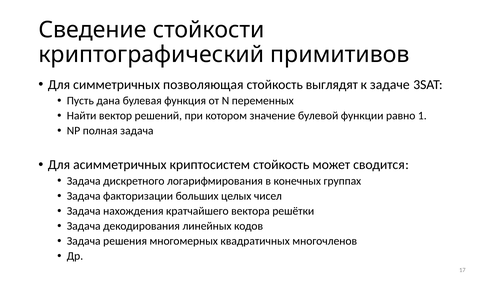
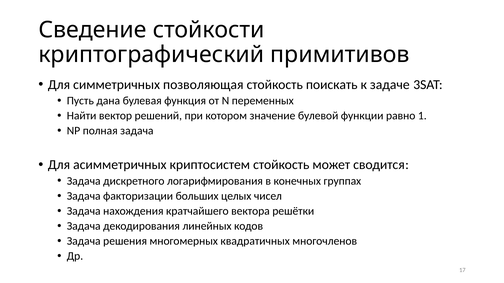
выглядят: выглядят -> поискать (332, 85)
